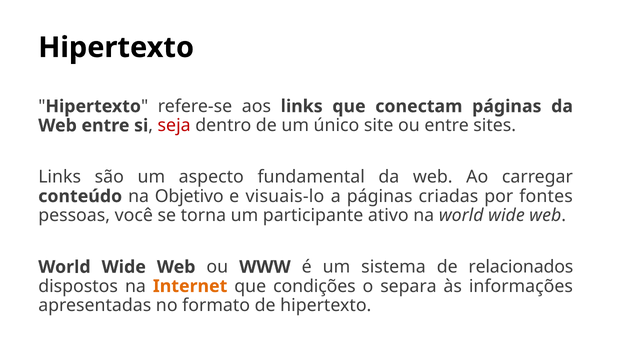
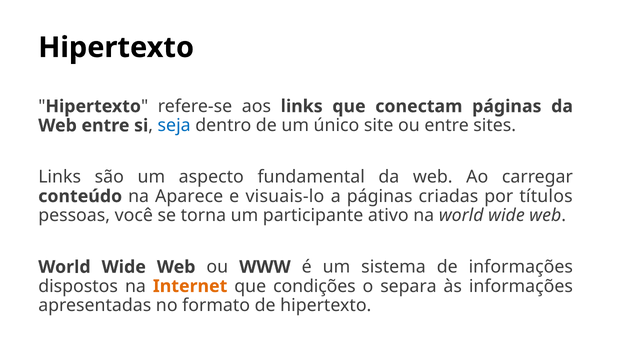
seja colour: red -> blue (174, 126)
Objetivo: Objetivo -> Aparece (189, 196)
fontes: fontes -> títulos (546, 196)
de relacionados: relacionados -> informações (521, 267)
